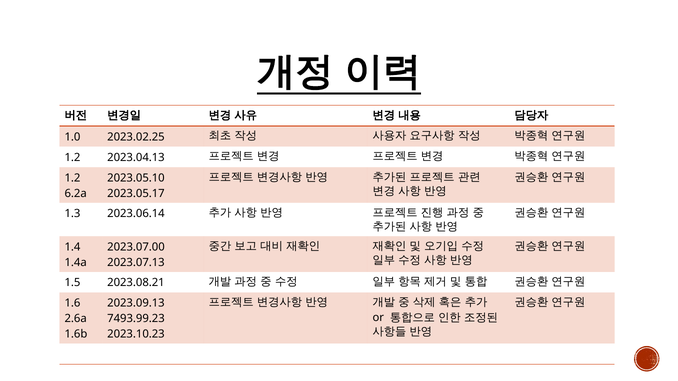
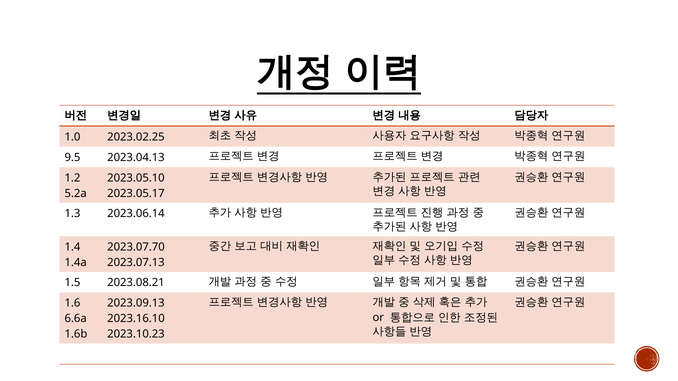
1.2: 1.2 -> 9.5 (73, 158)
6.2a: 6.2a -> 5.2a (76, 193)
2023.07.00: 2023.07.00 -> 2023.07.70 (136, 247)
2.6a: 2.6a -> 6.6a (76, 319)
7493.99.23: 7493.99.23 -> 2023.16.10 (136, 319)
